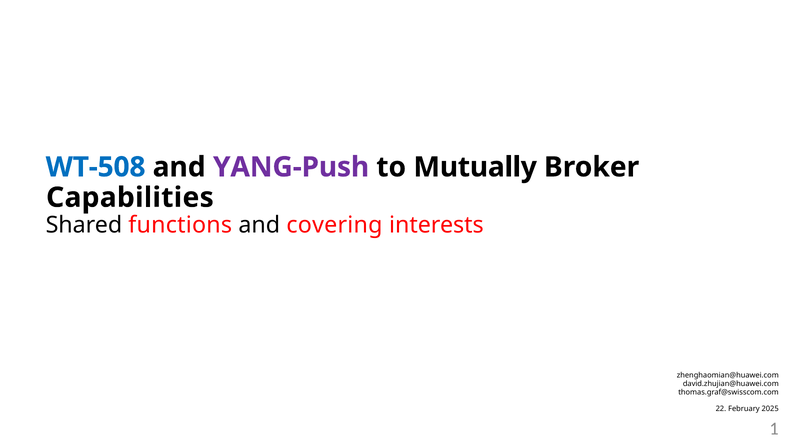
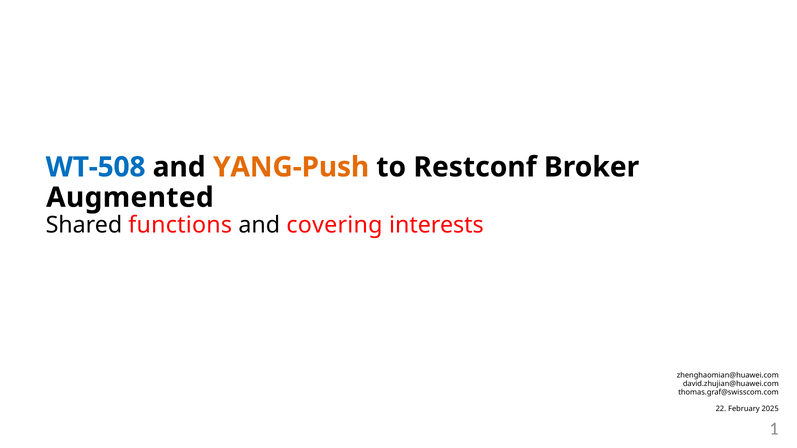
YANG-Push colour: purple -> orange (291, 167)
Mutually: Mutually -> Restconf (475, 167)
Capabilities: Capabilities -> Augmented (130, 198)
